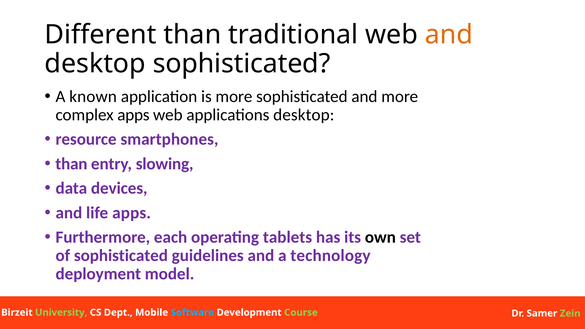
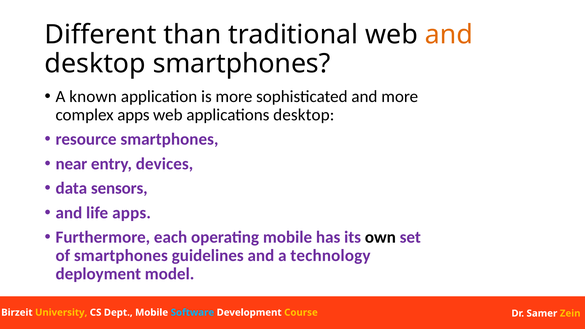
desktop sophisticated: sophisticated -> smartphones (242, 64)
than: than -> near (71, 164)
slowing: slowing -> devices (164, 164)
devices: devices -> sensors (119, 188)
operating tablets: tablets -> mobile (288, 237)
of sophisticated: sophisticated -> smartphones (121, 256)
University colour: light green -> yellow (61, 313)
Course colour: light green -> yellow (301, 313)
Zein colour: light green -> yellow (570, 313)
